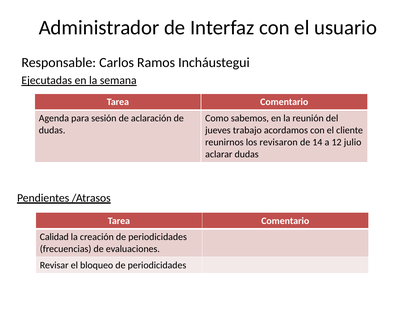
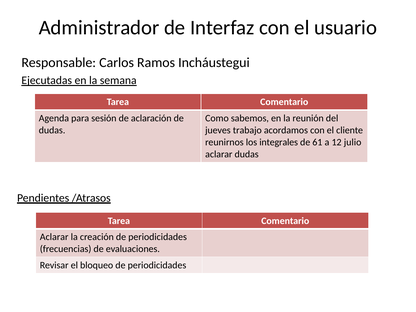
revisaron: revisaron -> integrales (279, 142)
14: 14 -> 61 (317, 142)
Calidad: Calidad -> Aclarar (54, 237)
